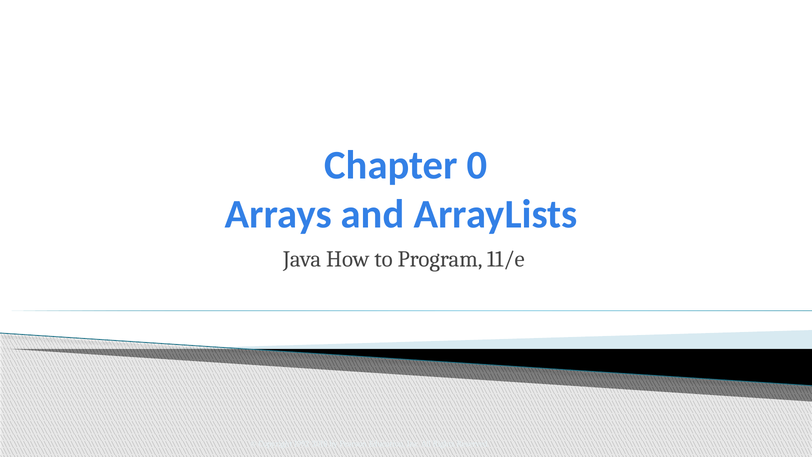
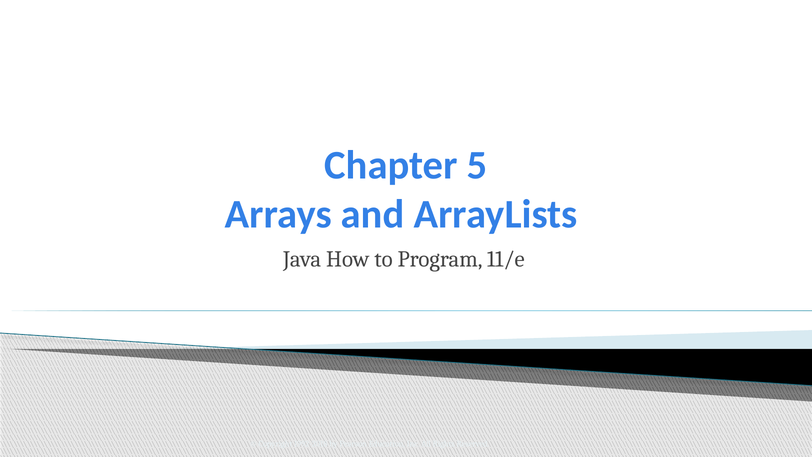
0: 0 -> 5 (477, 165)
